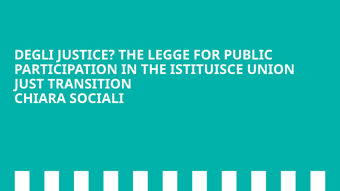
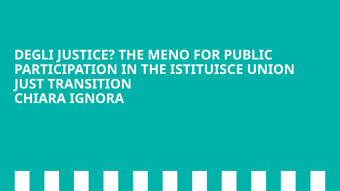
LEGGE: LEGGE -> MENO (169, 55)
SOCIALI: SOCIALI -> IGNORA (97, 99)
